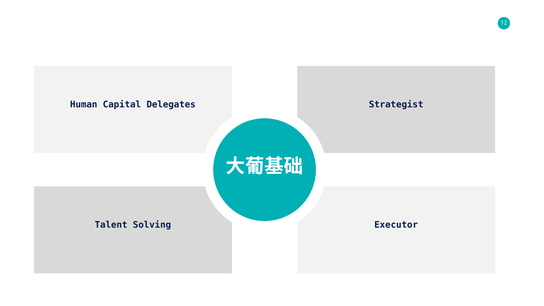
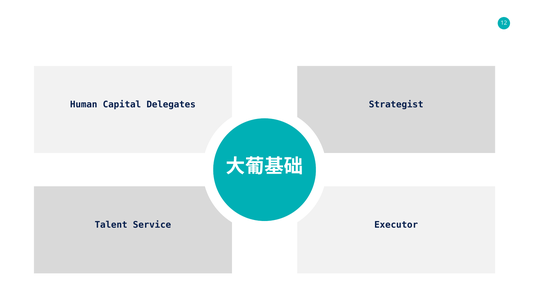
Solving: Solving -> Service (152, 225)
